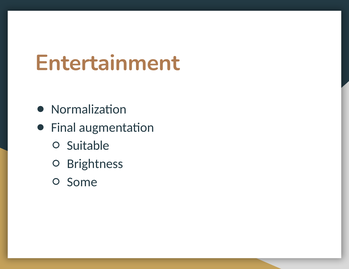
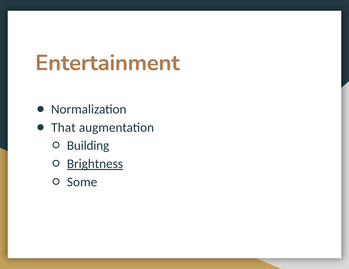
Final: Final -> That (63, 128)
Suitable: Suitable -> Building (88, 146)
Brightness underline: none -> present (95, 164)
